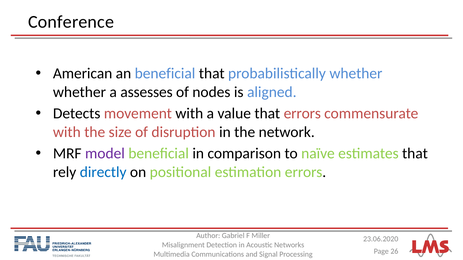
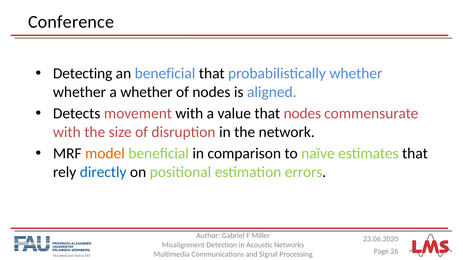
American: American -> Detecting (83, 74)
a assesses: assesses -> whether (147, 92)
that errors: errors -> nodes (302, 114)
model colour: purple -> orange (105, 154)
